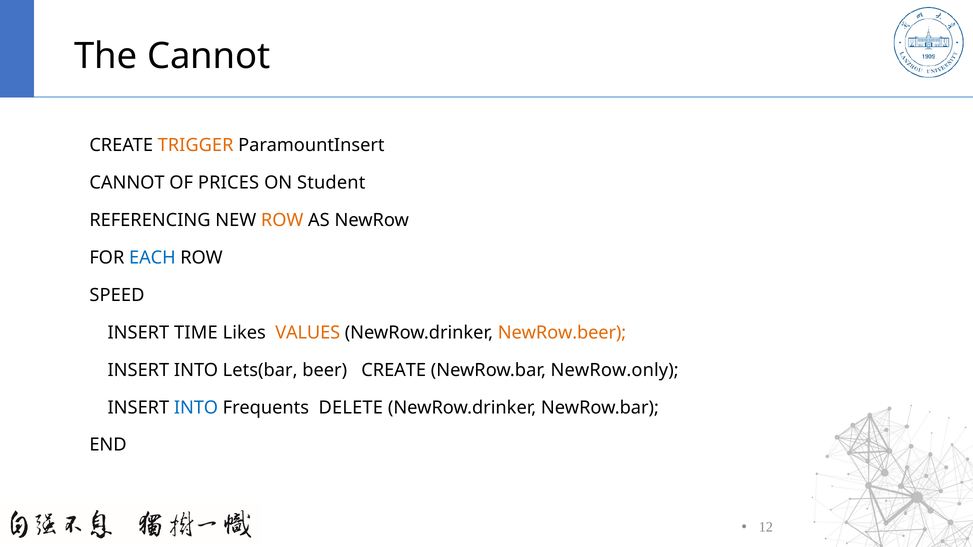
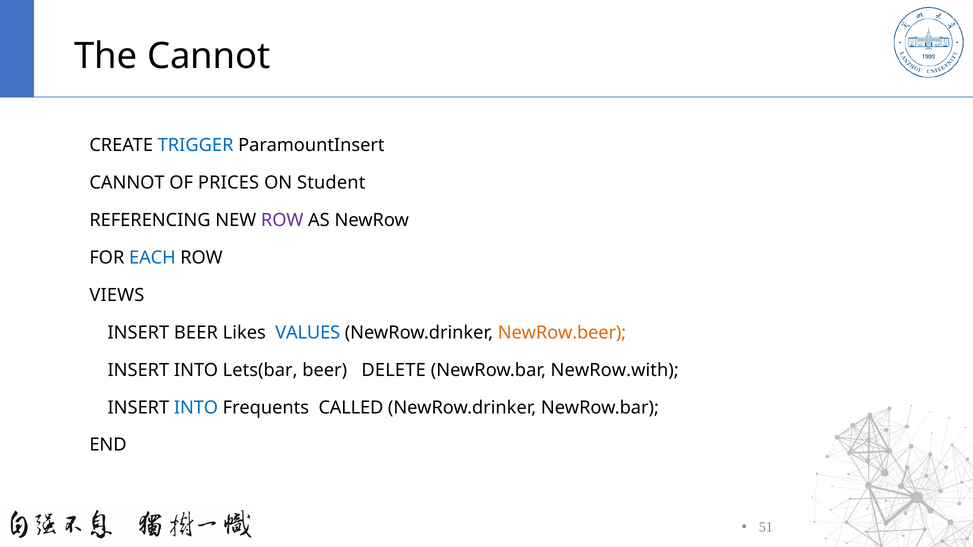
TRIGGER colour: orange -> blue (196, 145)
ROW colour: orange -> purple (282, 220)
SPEED: SPEED -> VIEWS (117, 295)
INSERT TIME: TIME -> BEER (196, 333)
VALUES colour: orange -> blue (308, 333)
beer CREATE: CREATE -> DELETE (394, 370)
NewRow.only: NewRow.only -> NewRow.with (615, 370)
DELETE: DELETE -> CALLED (351, 408)
12: 12 -> 51 (766, 527)
